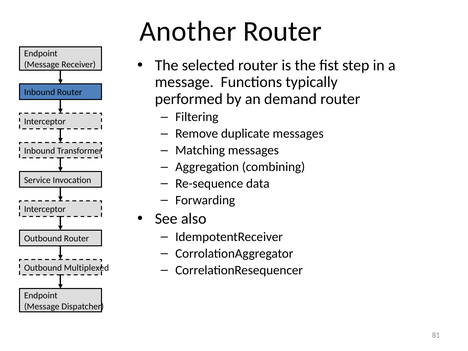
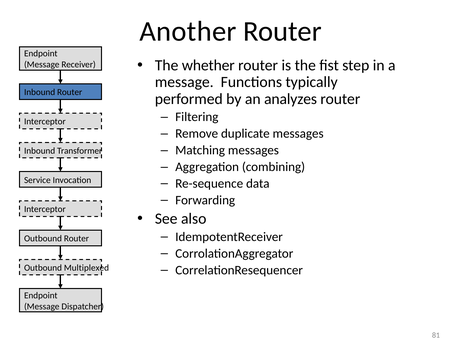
selected: selected -> whether (208, 65)
demand: demand -> analyzes (291, 99)
